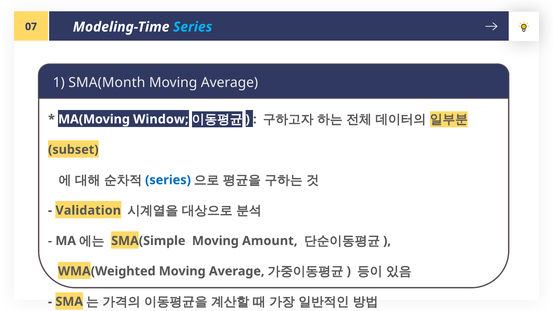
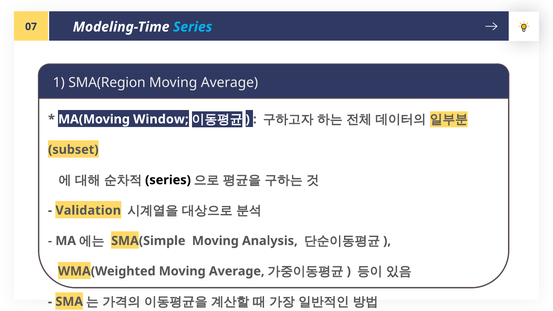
SMA(Month: SMA(Month -> SMA(Region (107, 83)
series colour: blue -> black (168, 180)
Amount: Amount -> Analysis (270, 241)
